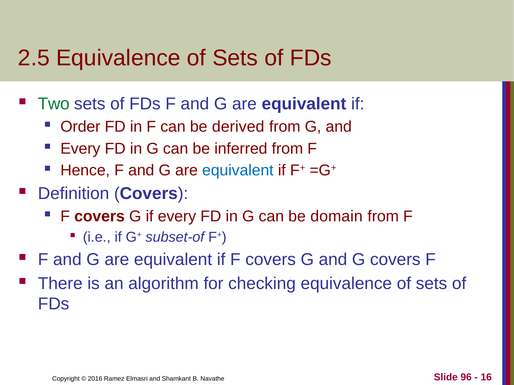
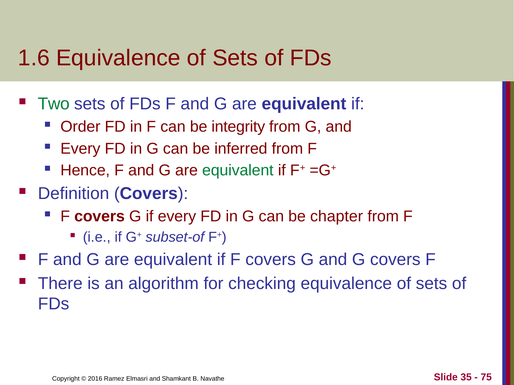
2.5: 2.5 -> 1.6 (34, 58)
derived: derived -> integrity (238, 127)
equivalent colour: blue -> green (238, 171)
domain: domain -> chapter (337, 217)
96: 96 -> 35 (466, 378)
16: 16 -> 75 (486, 378)
